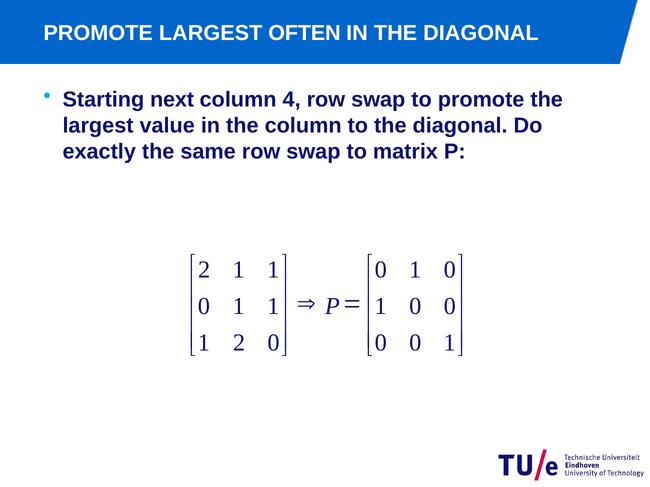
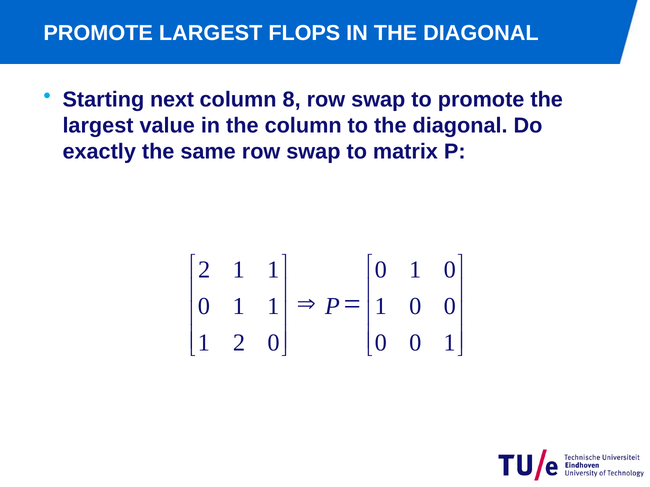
OFTEN: OFTEN -> FLOPS (304, 33)
4: 4 -> 8 (292, 100)
